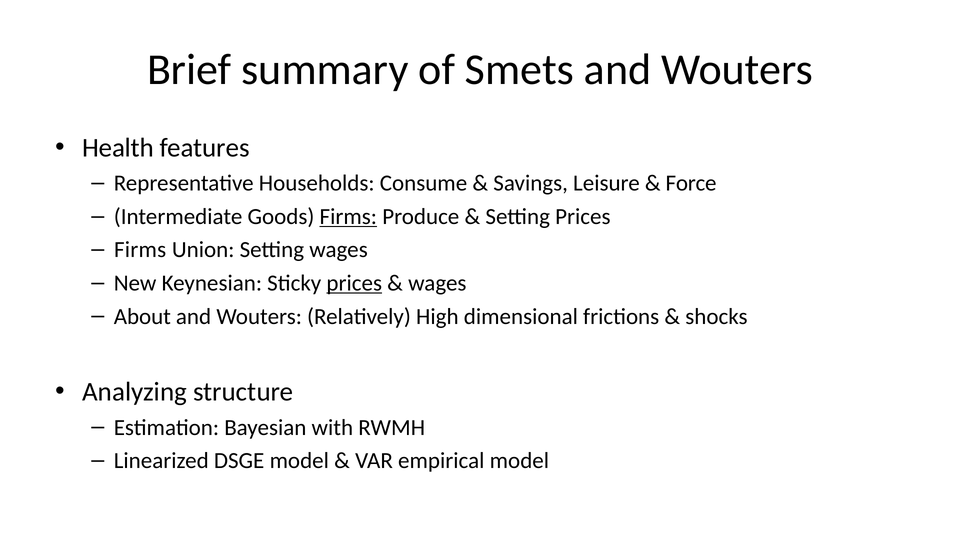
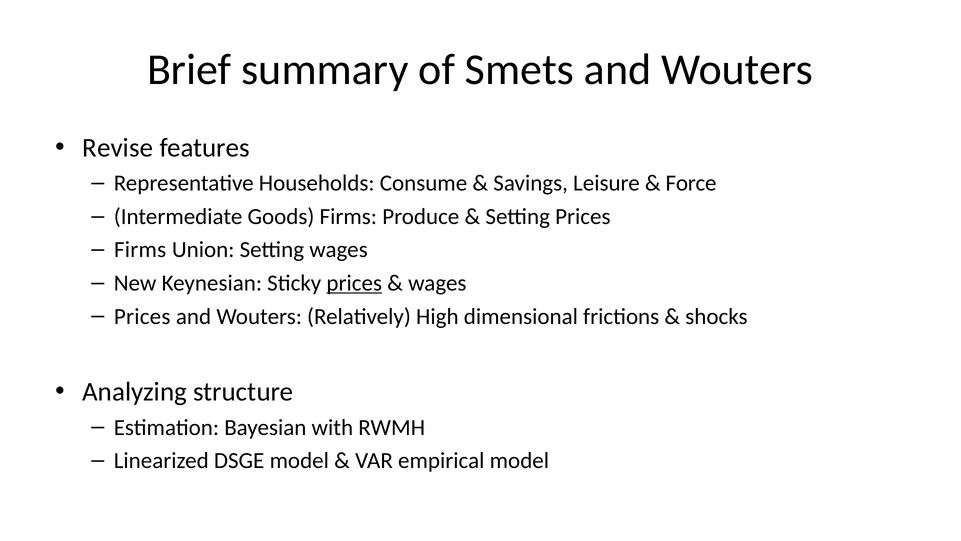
Health: Health -> Revise (118, 148)
Firms underline: present -> none (348, 216)
About: About -> Prices (142, 316)
